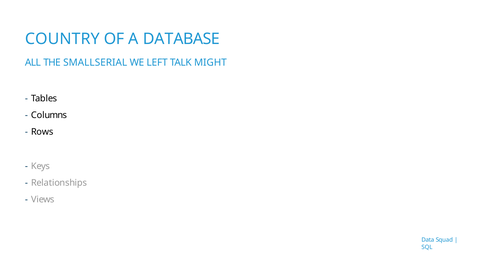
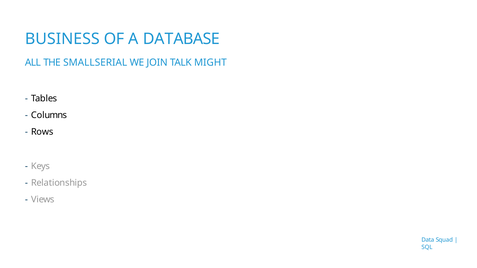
COUNTRY: COUNTRY -> BUSINESS (62, 39)
LEFT: LEFT -> JOIN (157, 63)
